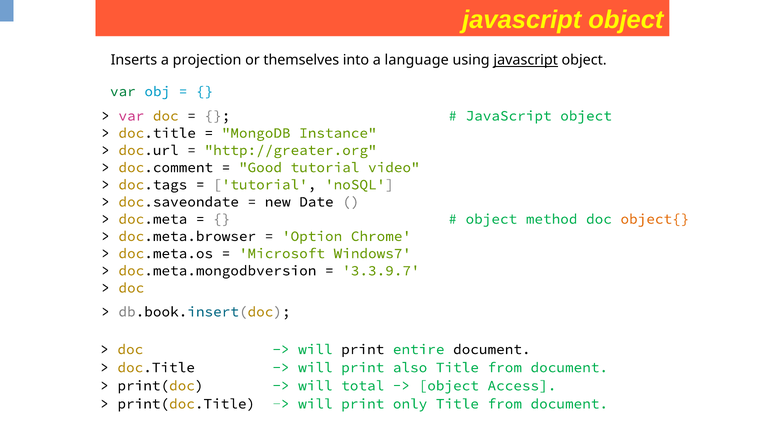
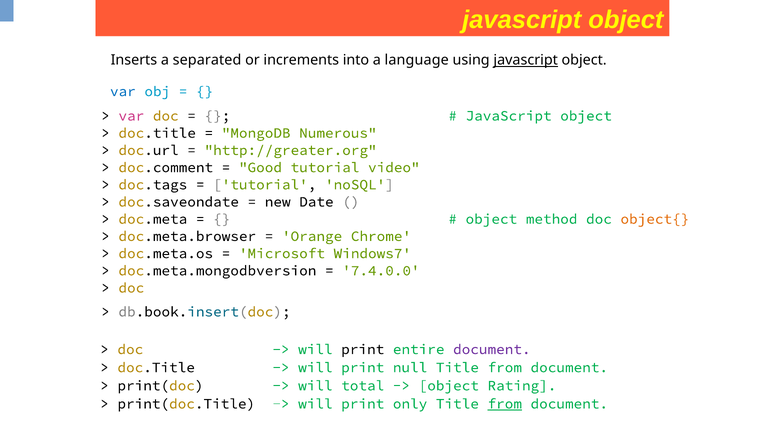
projection: projection -> separated (207, 60)
themselves: themselves -> increments (301, 60)
var colour: green -> blue (123, 91)
Instance: Instance -> Numerous (338, 133)
Option: Option -> Orange (312, 236)
3.3.9.7: 3.3.9.7 -> 7.4.0.0 (381, 271)
document colour: black -> purple (492, 350)
also: also -> null (410, 368)
Access: Access -> Rating (522, 386)
from underline: none -> present (505, 404)
